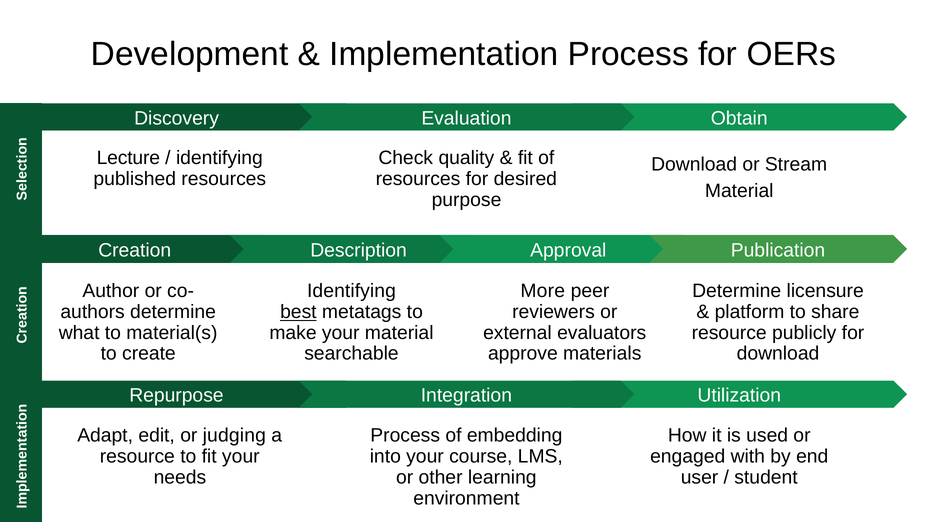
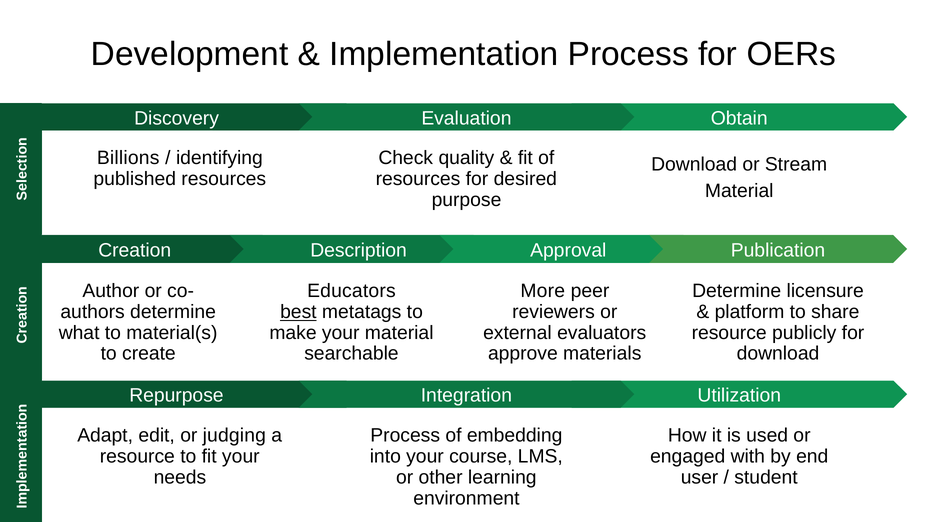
Lecture: Lecture -> Billions (128, 158)
Identifying: Identifying -> Educators (351, 291)
